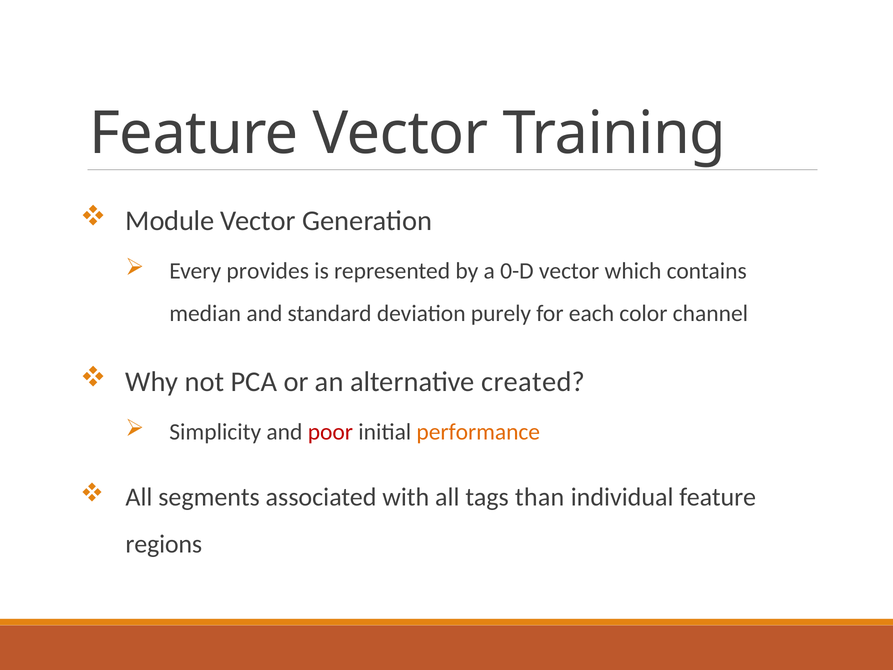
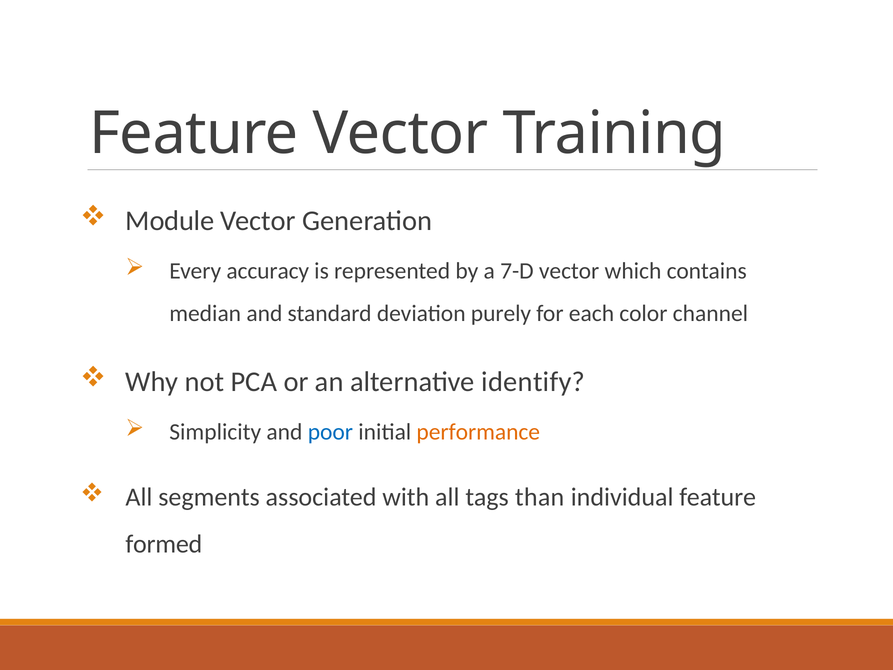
provides: provides -> accuracy (268, 271)
0-D: 0-D -> 7-D (517, 271)
created: created -> identify (533, 382)
poor colour: red -> blue (330, 432)
regions: regions -> formed (164, 544)
